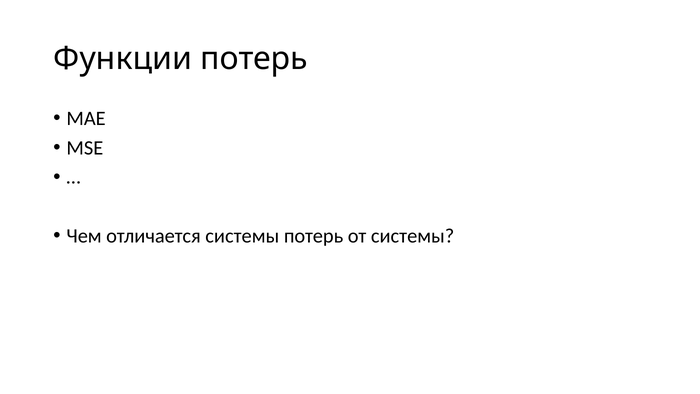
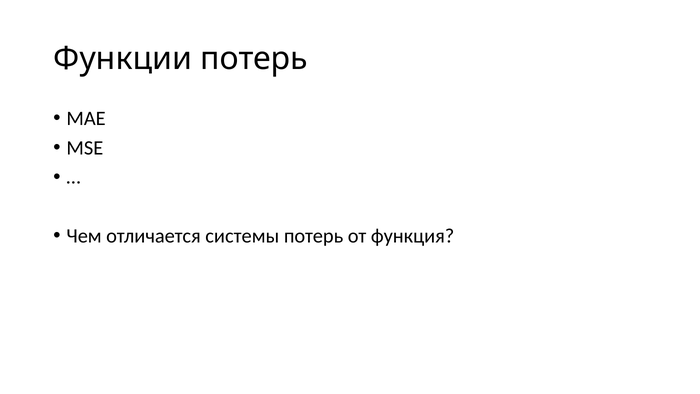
от системы: системы -> функция (413, 236)
